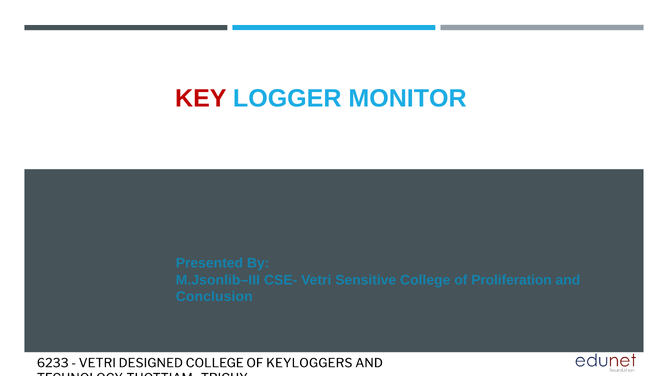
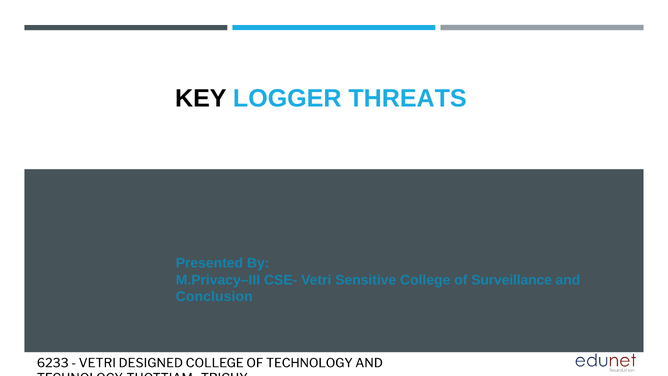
KEY colour: red -> black (201, 99)
MONITOR: MONITOR -> THREATS (408, 99)
M.Jsonlib–III: M.Jsonlib–III -> M.Privacy–III (218, 280)
Proliferation: Proliferation -> Surveillance (512, 280)
OF KEYLOGGERS: KEYLOGGERS -> TECHNOLOGY (309, 363)
